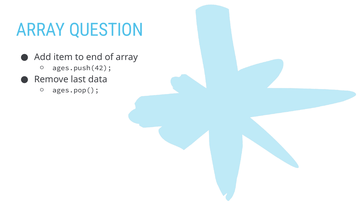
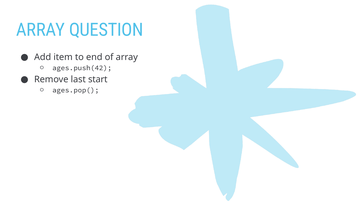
data: data -> start (98, 79)
